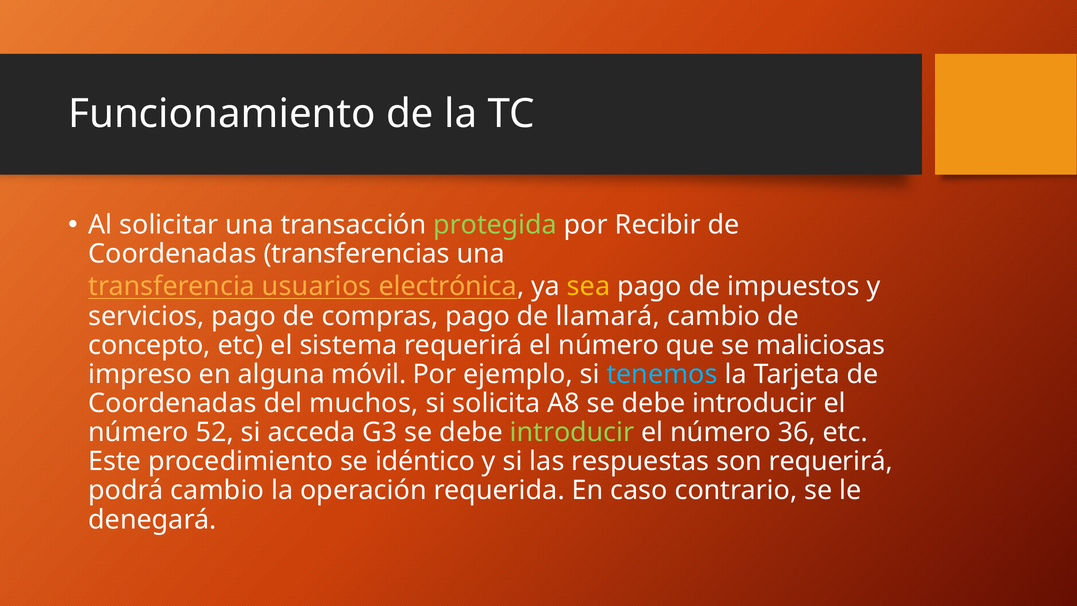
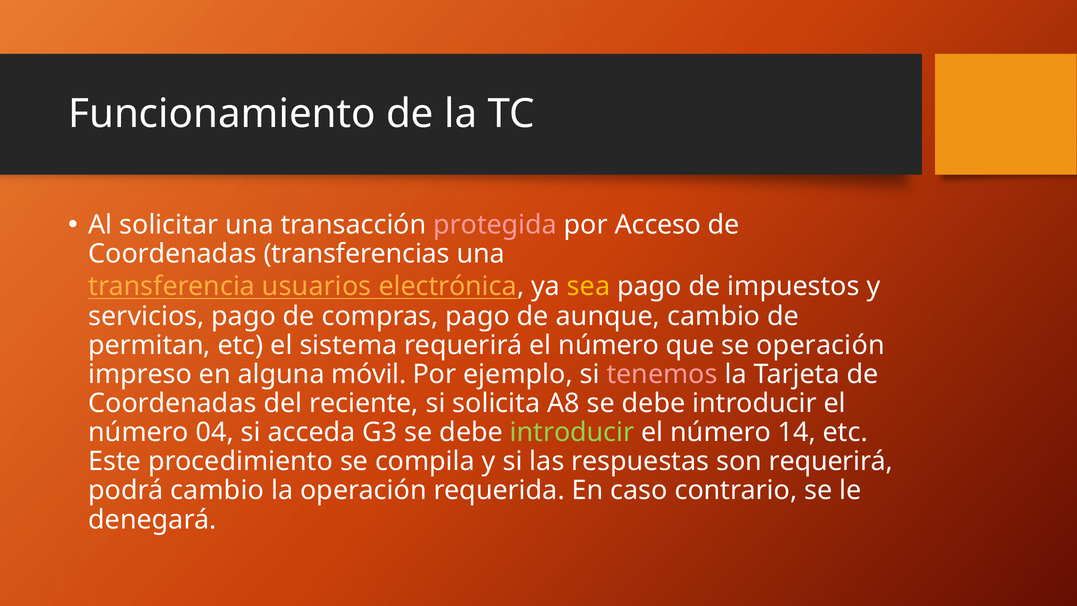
protegida colour: light green -> pink (495, 225)
Recibir: Recibir -> Acceso (658, 225)
llamará: llamará -> aunque (608, 316)
concepto: concepto -> permitan (150, 345)
se maliciosas: maliciosas -> operación (821, 345)
tenemos colour: light blue -> pink (662, 374)
muchos: muchos -> reciente (364, 403)
52: 52 -> 04 (215, 432)
36: 36 -> 14 (797, 432)
idéntico: idéntico -> compila (425, 461)
